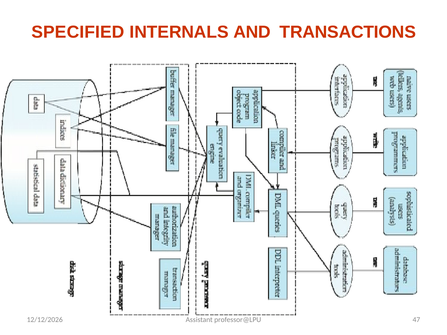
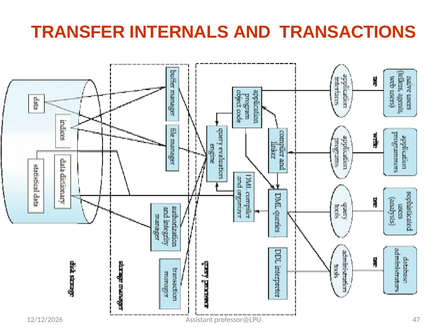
SPECIFIED: SPECIFIED -> TRANSFER (78, 32)
